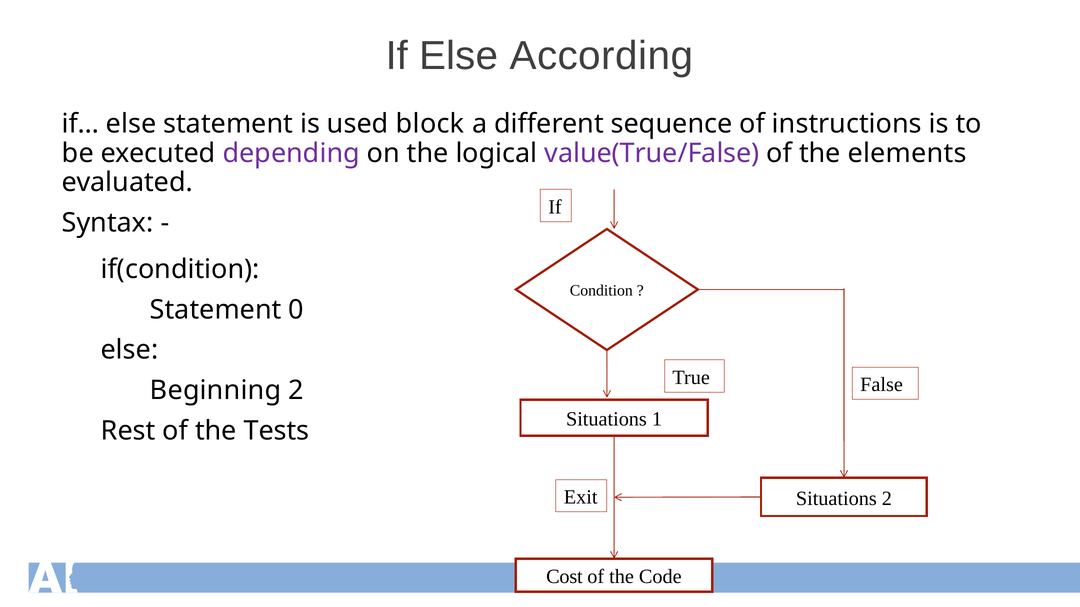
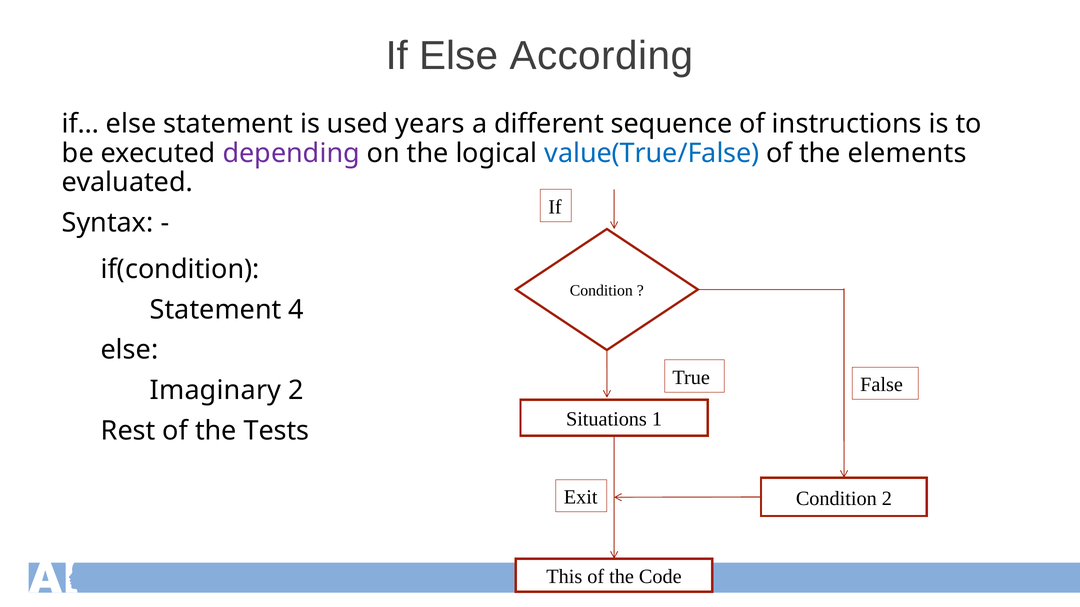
block: block -> years (430, 124)
value(True/False colour: purple -> blue (652, 153)
0: 0 -> 4 (296, 310)
Beginning: Beginning -> Imaginary (216, 391)
Situations: Situations -> Condition (836, 499)
Cost: Cost -> This (564, 577)
